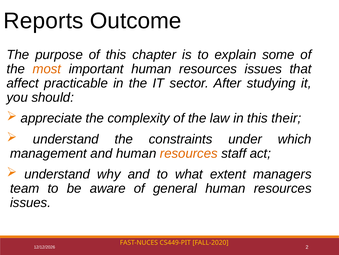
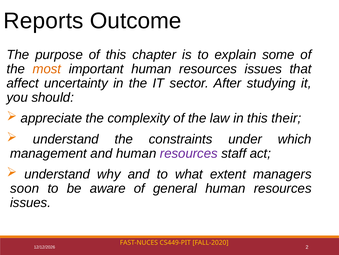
practicable: practicable -> uncertainty (76, 83)
resources colour: orange -> purple (189, 153)
team: team -> soon (25, 188)
